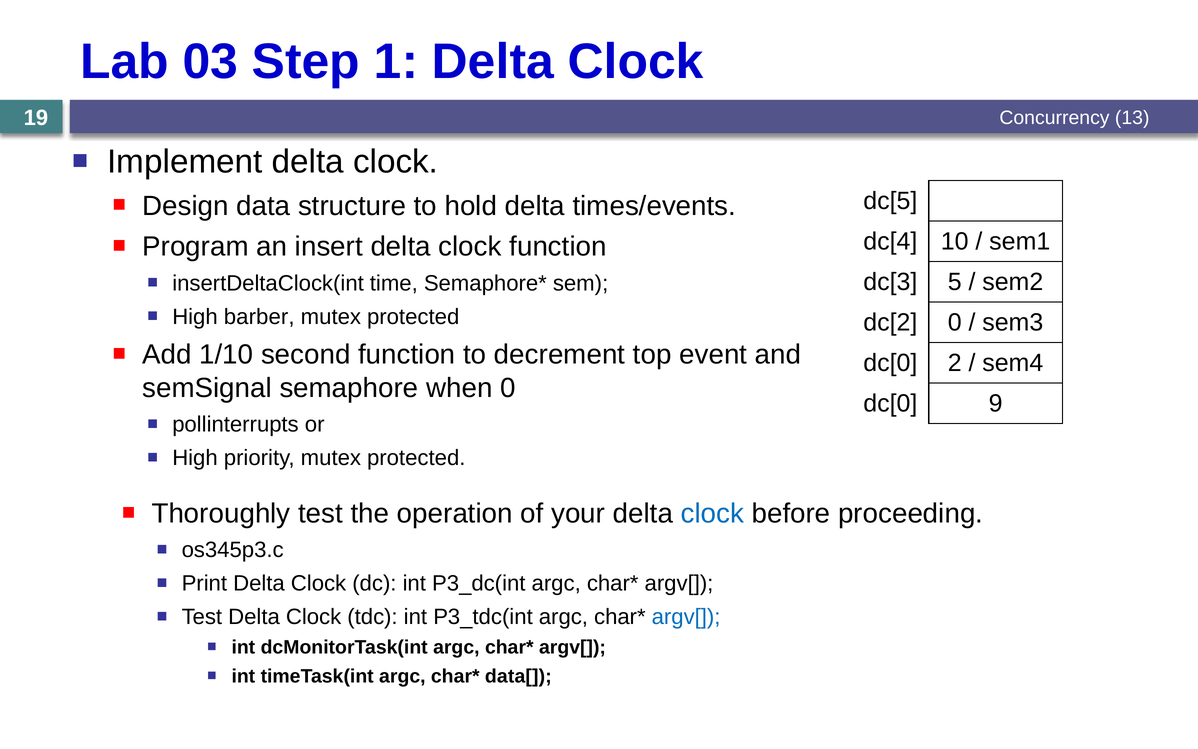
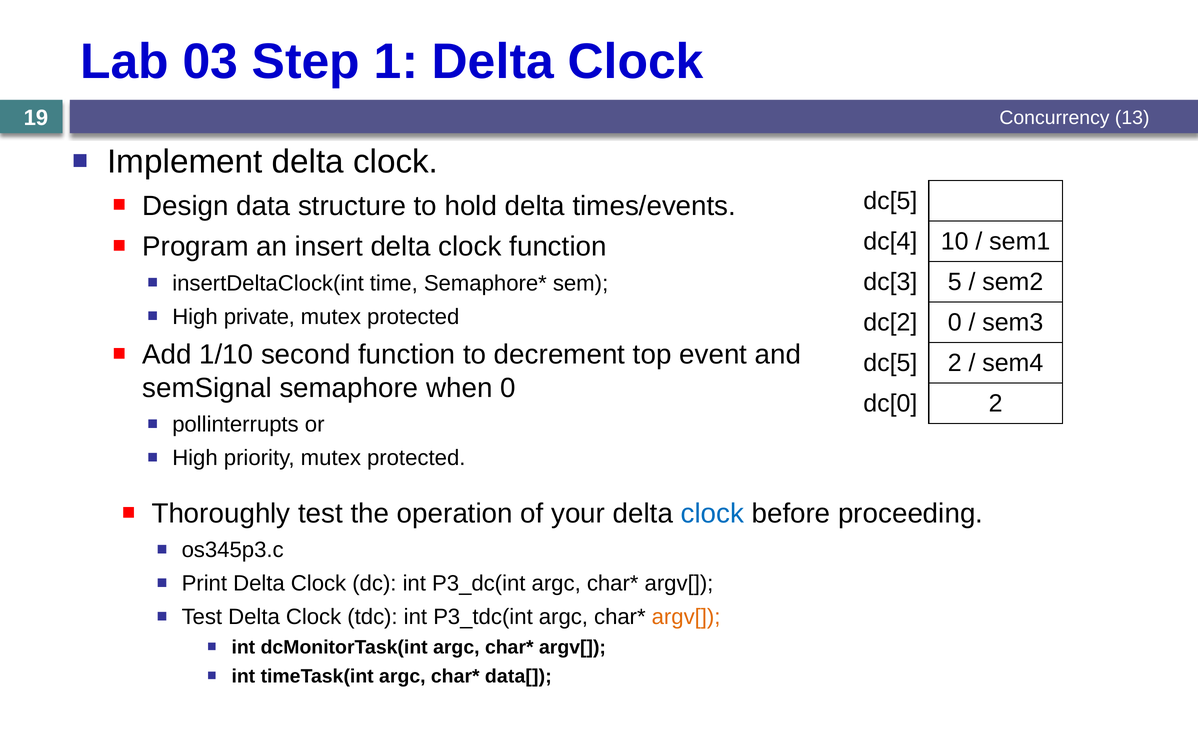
barber: barber -> private (259, 317)
dc[0: dc[0 -> dc[5 (890, 363)
dc[0 9: 9 -> 2 (996, 403)
argv[ colour: blue -> orange (686, 617)
